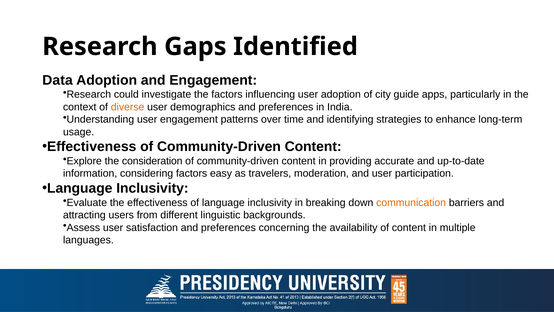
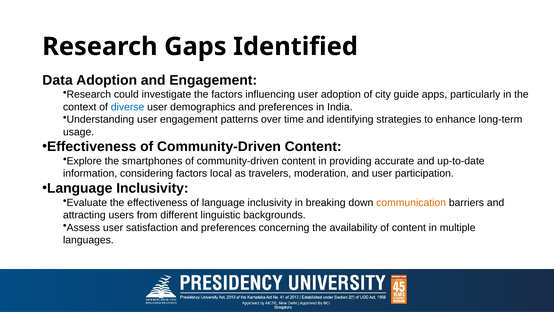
diverse colour: orange -> blue (128, 107)
consideration: consideration -> smartphones (152, 161)
easy: easy -> local (221, 173)
